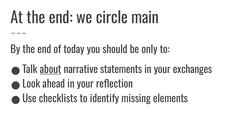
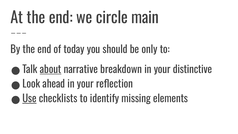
statements: statements -> breakdown (121, 69)
exchanges: exchanges -> distinctive (193, 69)
Use underline: none -> present (29, 99)
